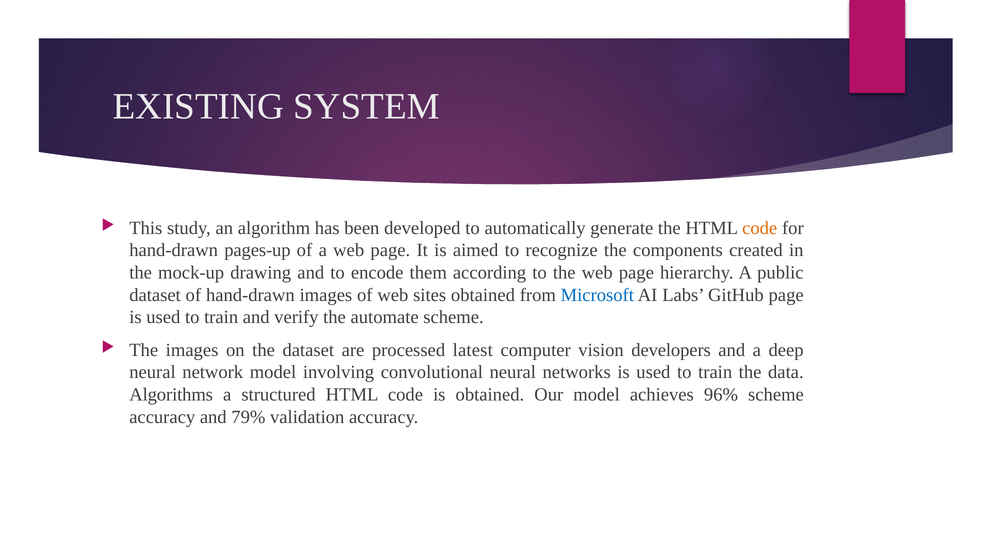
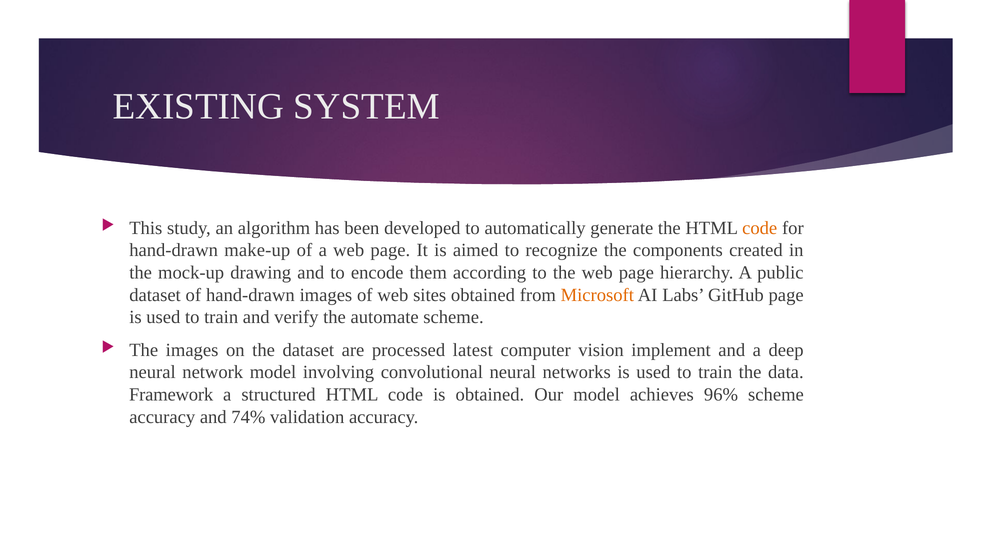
pages-up: pages-up -> make-up (257, 250)
Microsoft colour: blue -> orange (597, 295)
developers: developers -> implement (671, 350)
Algorithms: Algorithms -> Framework (171, 395)
79%: 79% -> 74% (248, 417)
